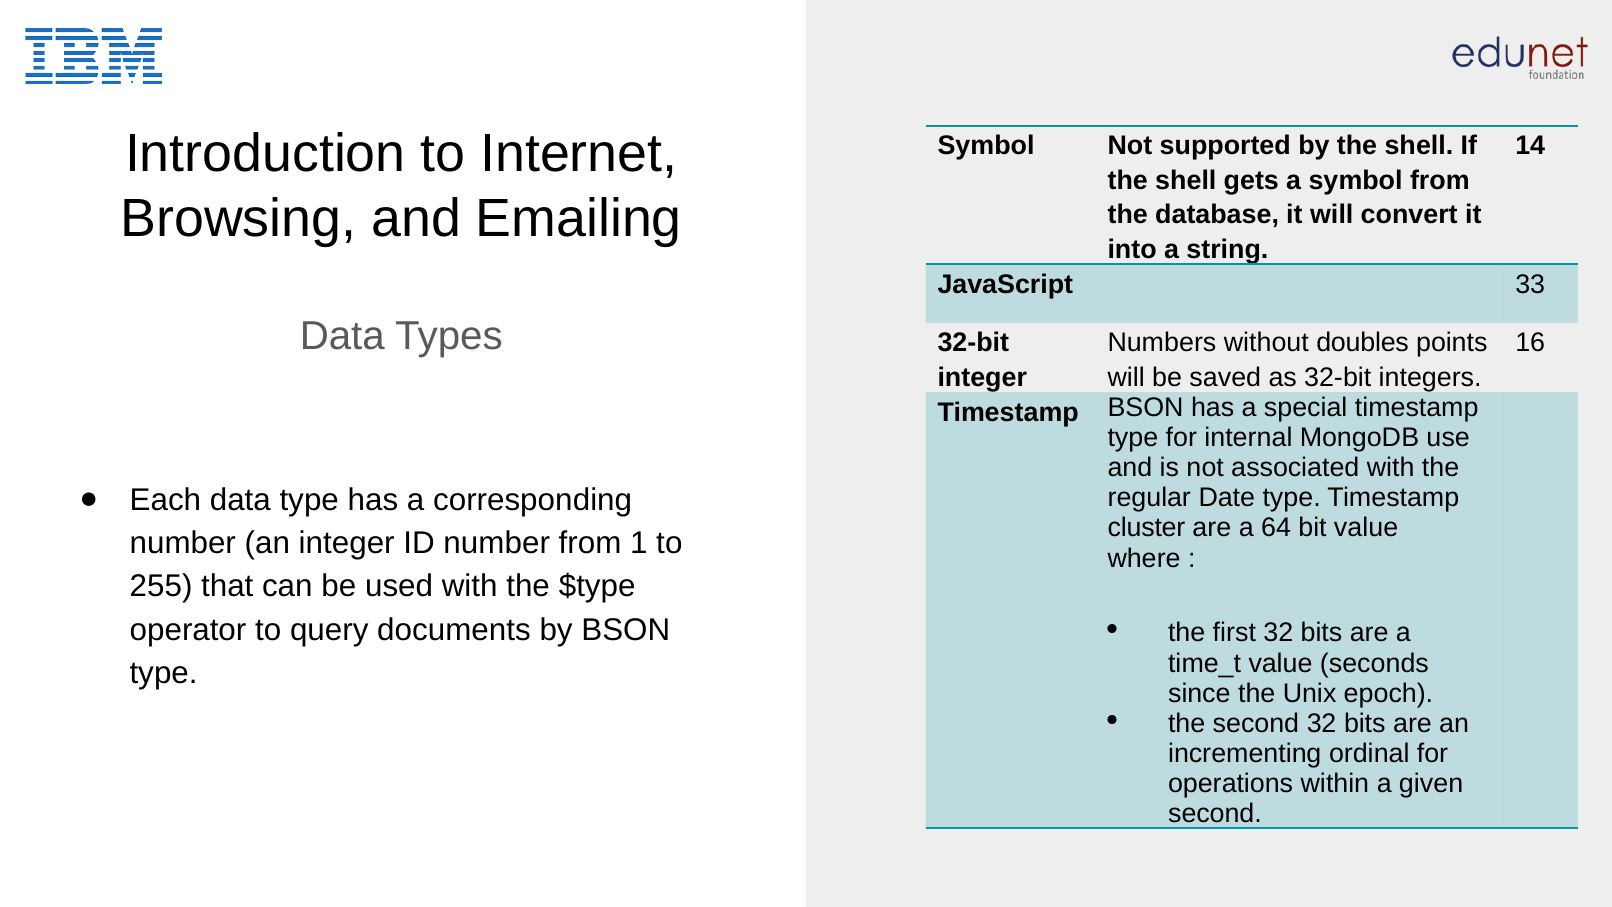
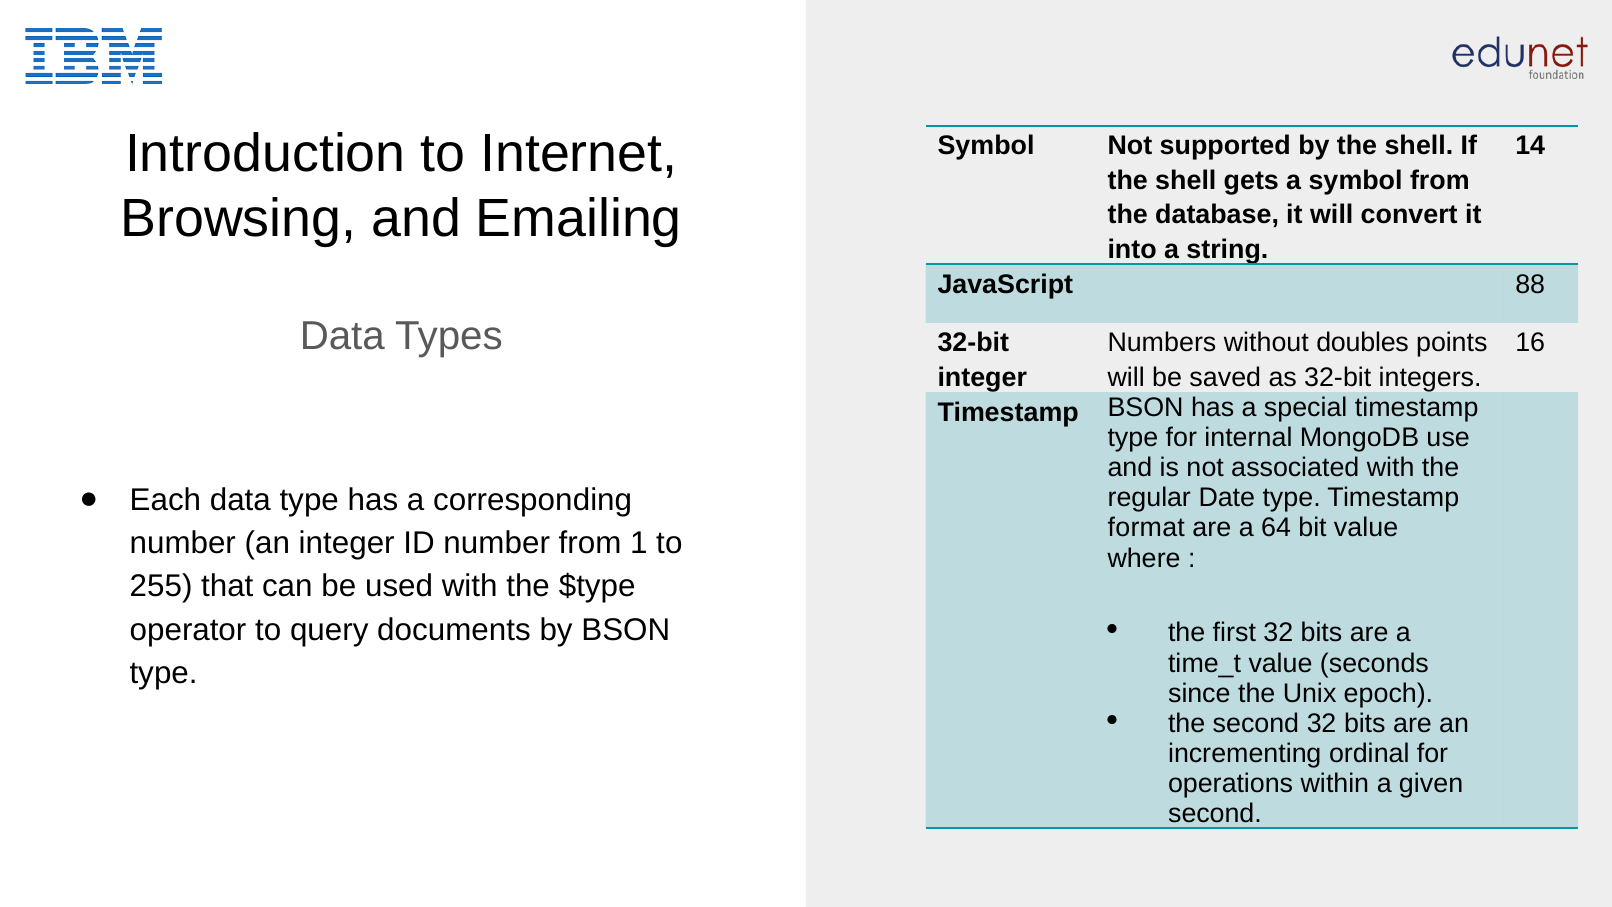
33: 33 -> 88 (1530, 284)
cluster: cluster -> format (1146, 528)
